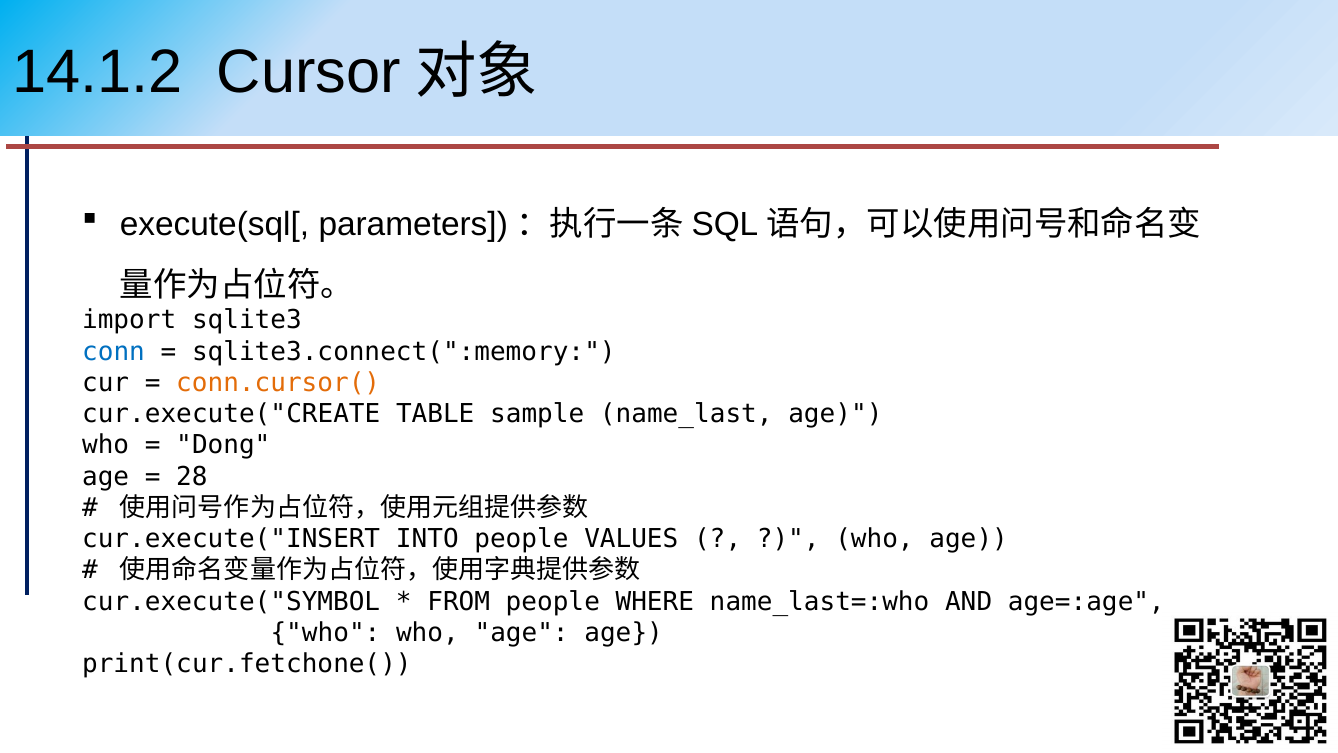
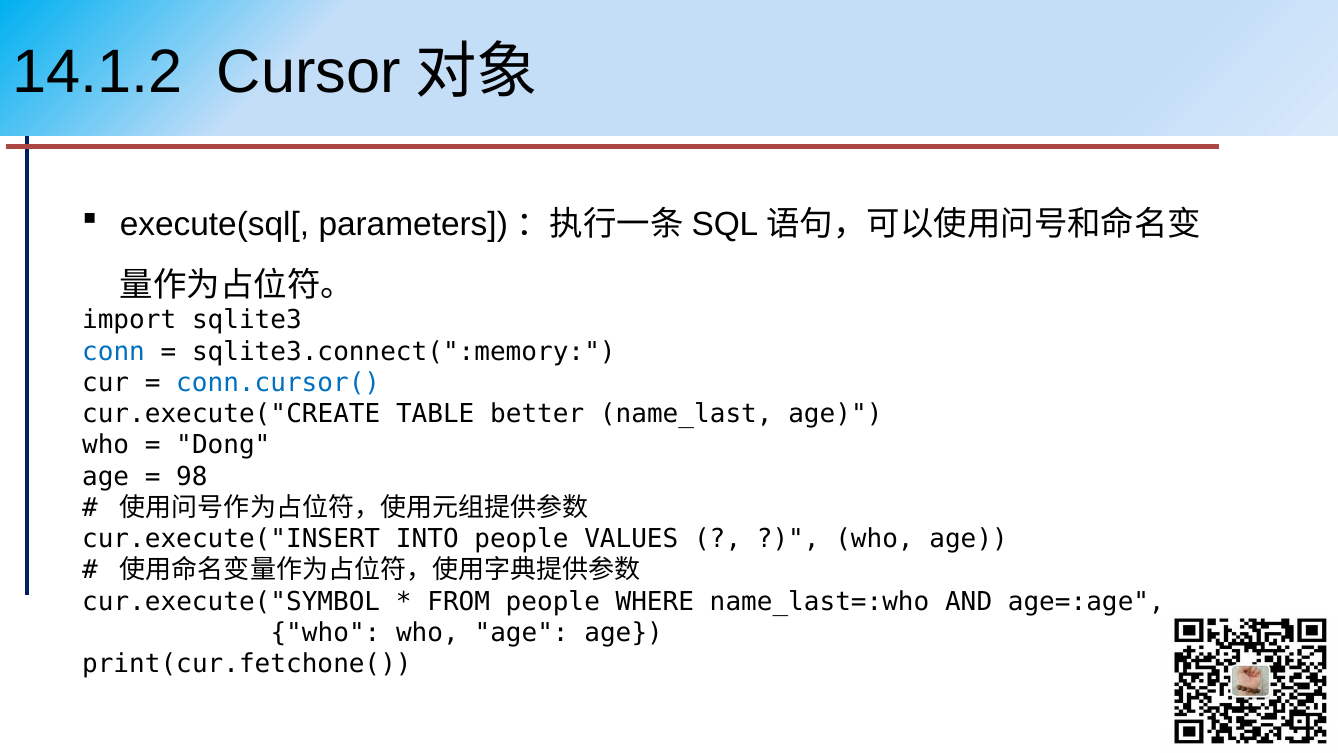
conn.cursor( colour: orange -> blue (278, 383)
sample: sample -> better (537, 414)
28: 28 -> 98 (192, 476)
